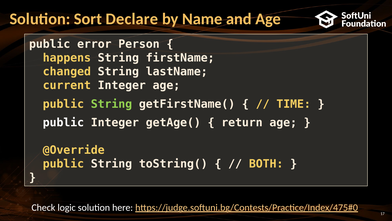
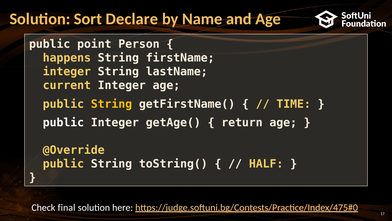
error: error -> point (94, 44)
changed: changed -> integer (67, 71)
String colour: light green -> yellow (111, 104)
BOTH: BOTH -> HALF (266, 164)
logic: logic -> final (67, 207)
